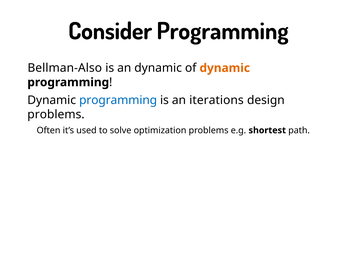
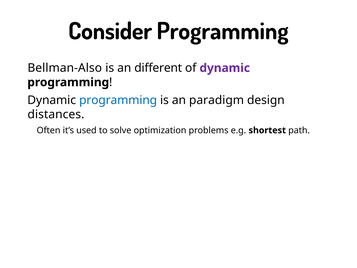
an dynamic: dynamic -> different (158, 68)
dynamic colour: orange -> purple (225, 68)
iterations: iterations -> paradigm (217, 100)
problems: problems -> distances (56, 114)
